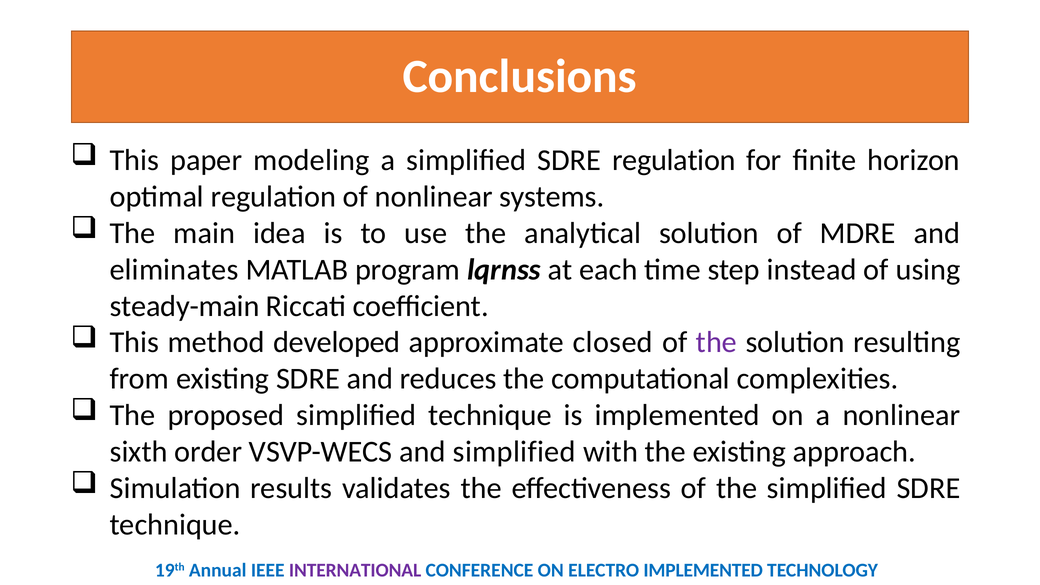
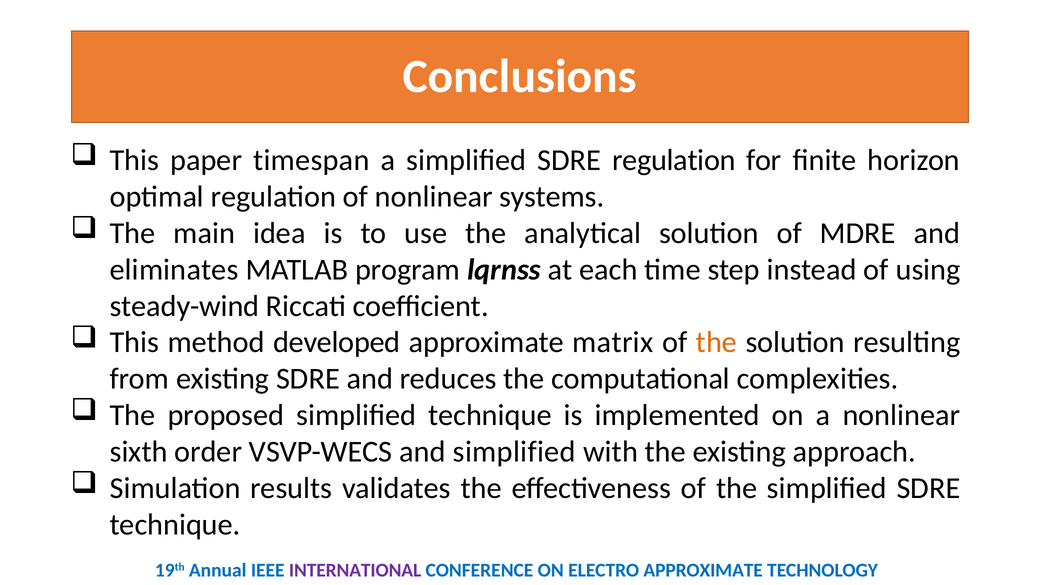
modeling: modeling -> timespan (311, 160)
steady-main: steady-main -> steady-wind (185, 306)
closed: closed -> matrix (613, 342)
the colour: purple -> orange (716, 342)
ELECTRO IMPLEMENTED: IMPLEMENTED -> APPROXIMATE (703, 570)
